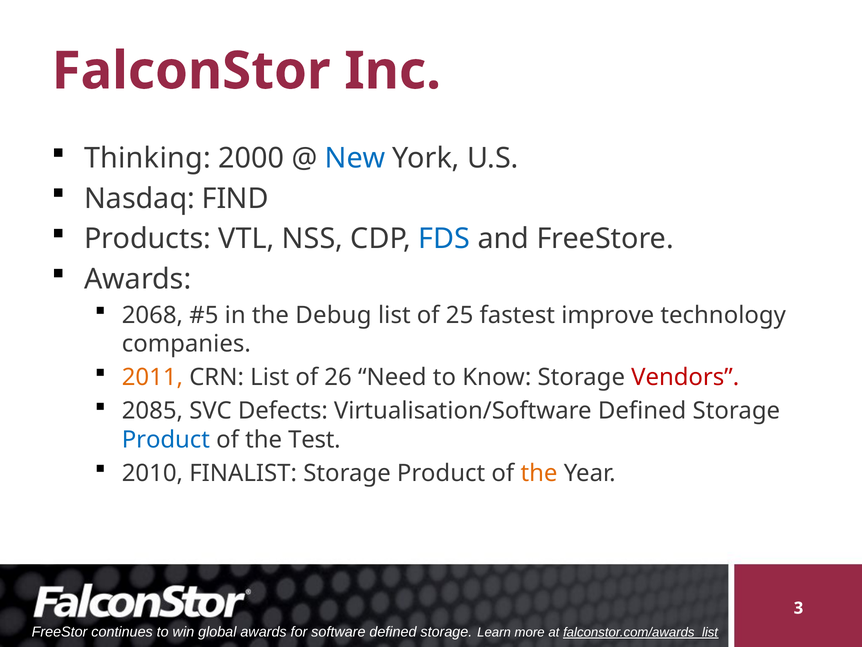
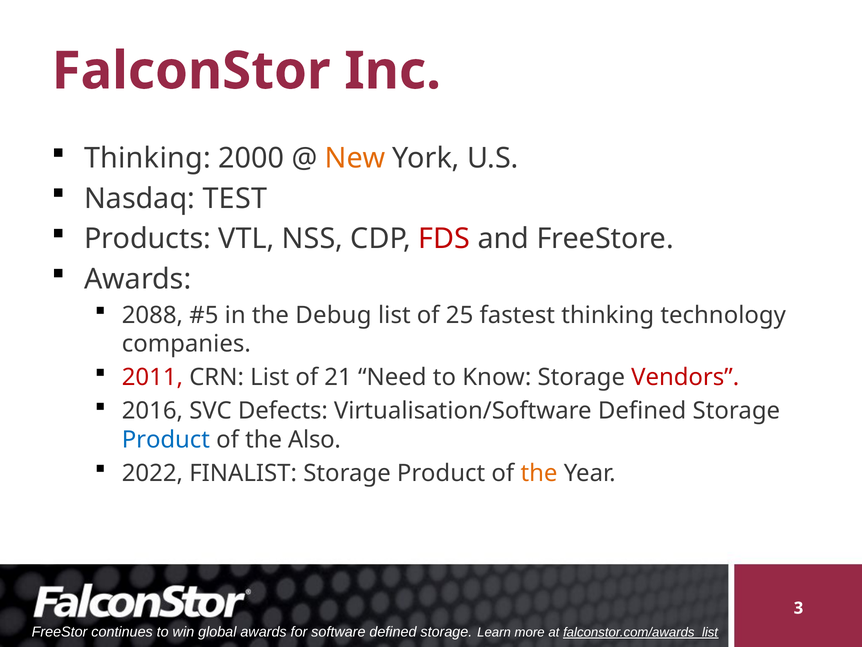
New colour: blue -> orange (355, 158)
FIND: FIND -> TEST (235, 198)
FDS colour: blue -> red (444, 239)
2068: 2068 -> 2088 (152, 315)
fastest improve: improve -> thinking (608, 315)
2011 colour: orange -> red (152, 377)
26: 26 -> 21 (338, 377)
2085: 2085 -> 2016 (152, 411)
Test: Test -> Also (314, 439)
2010: 2010 -> 2022 (152, 473)
